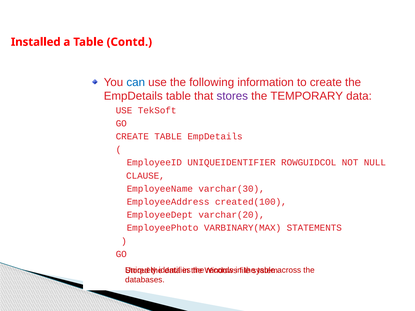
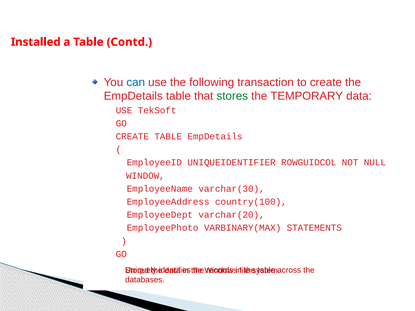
information: information -> transaction (266, 82)
stores colour: purple -> green (232, 96)
CLAUSE: CLAUSE -> WINDOW (145, 176)
created(100: created(100 -> country(100 (251, 202)
